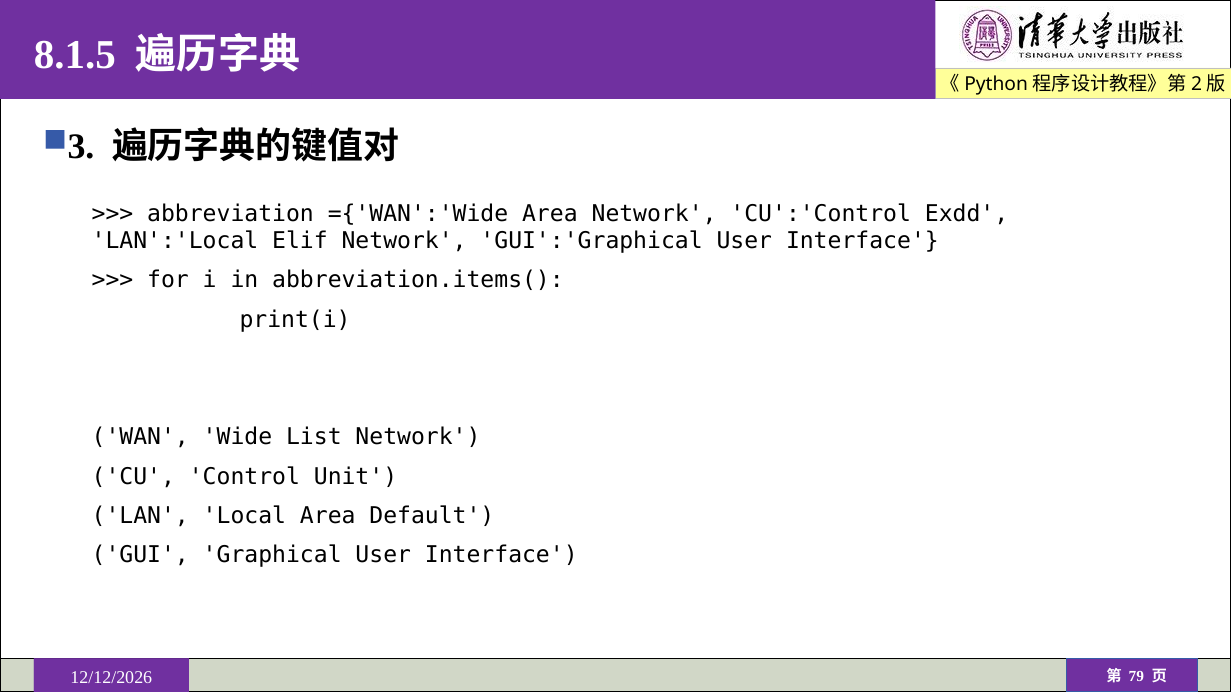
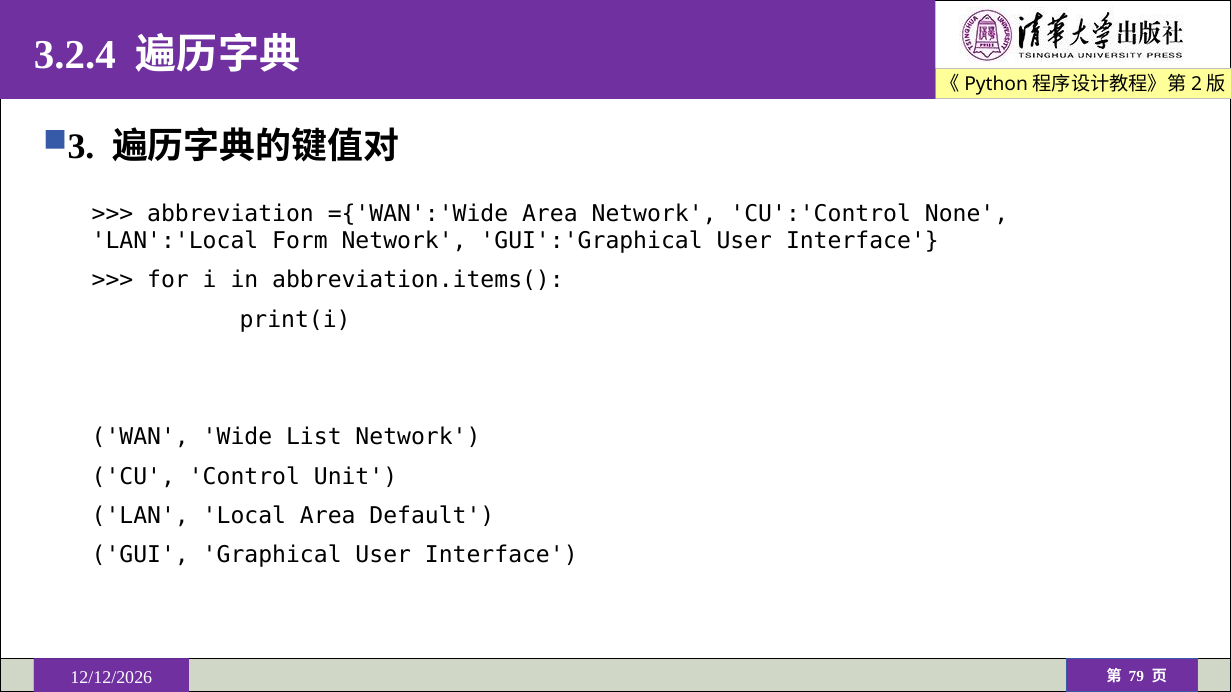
8.1.5: 8.1.5 -> 3.2.4 (75, 55)
Exdd: Exdd -> None (967, 214)
Elif: Elif -> Form (300, 241)
